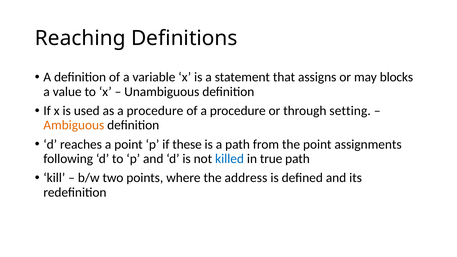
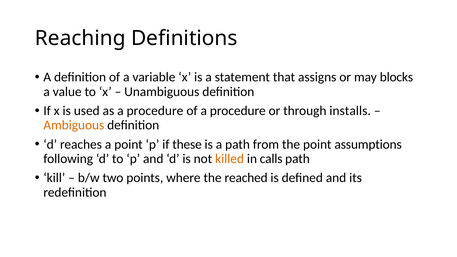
setting: setting -> installs (350, 111)
assignments: assignments -> assumptions (368, 144)
killed colour: blue -> orange (230, 159)
true: true -> calls (271, 159)
address: address -> reached (246, 178)
